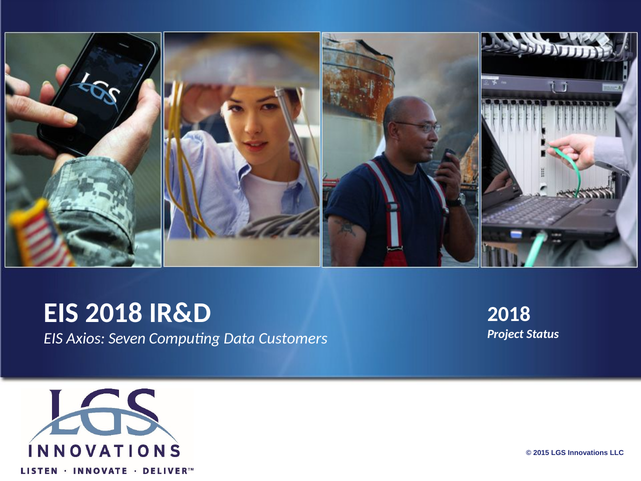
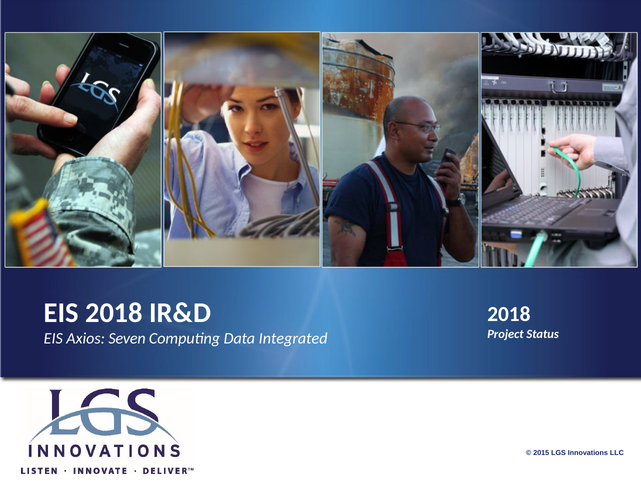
Customers: Customers -> Integrated (293, 339)
